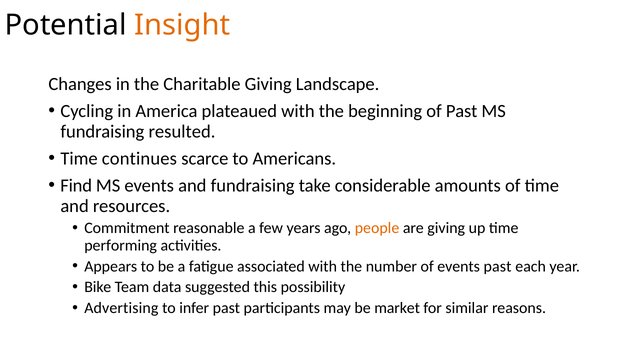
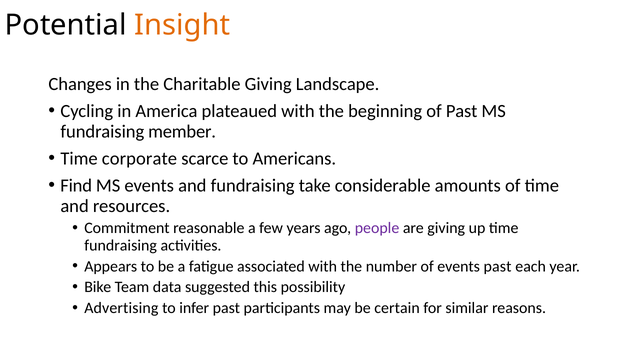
resulted: resulted -> member (182, 131)
continues: continues -> corporate (139, 158)
people colour: orange -> purple (377, 228)
performing: performing -> fundraising (121, 245)
market: market -> certain (397, 308)
